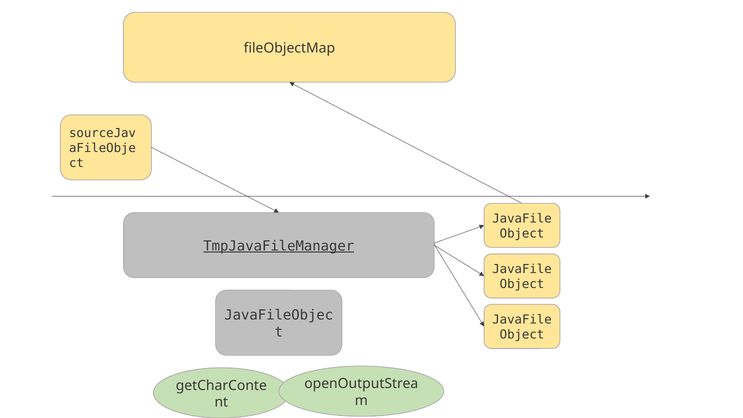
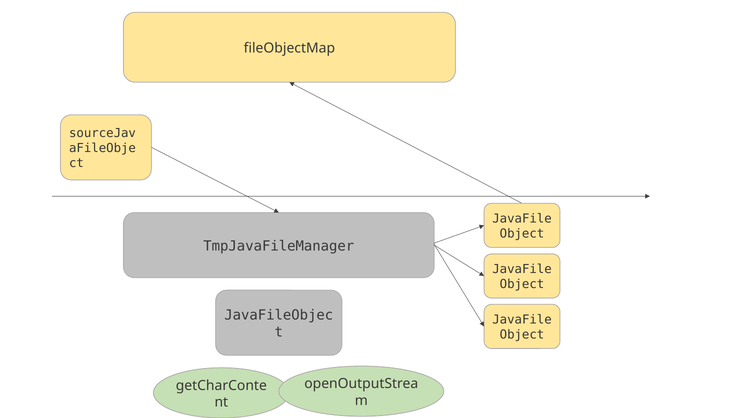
TmpJavaFileManager underline: present -> none (279, 246)
